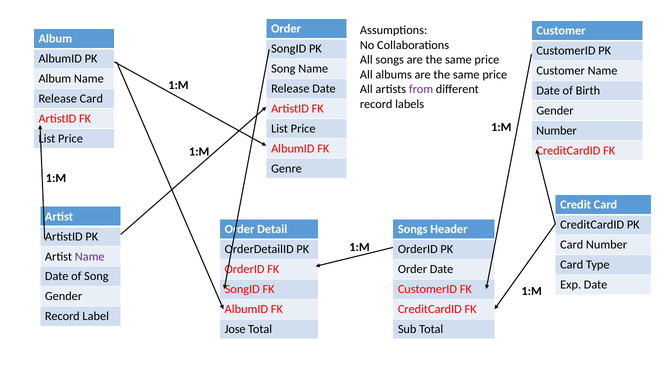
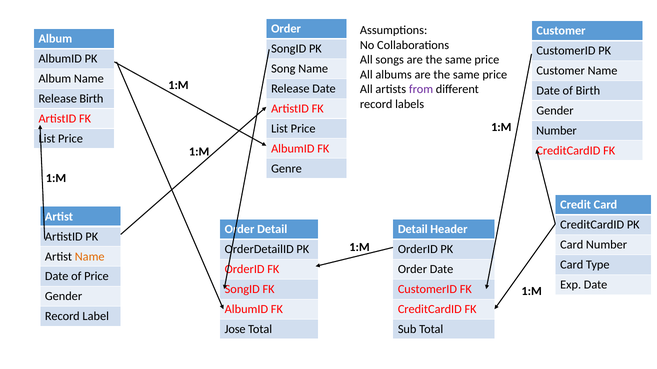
Release Card: Card -> Birth (91, 99)
Songs: Songs -> Detail (413, 230)
Name colour: purple -> orange (90, 257)
of Song: Song -> Price (96, 277)
